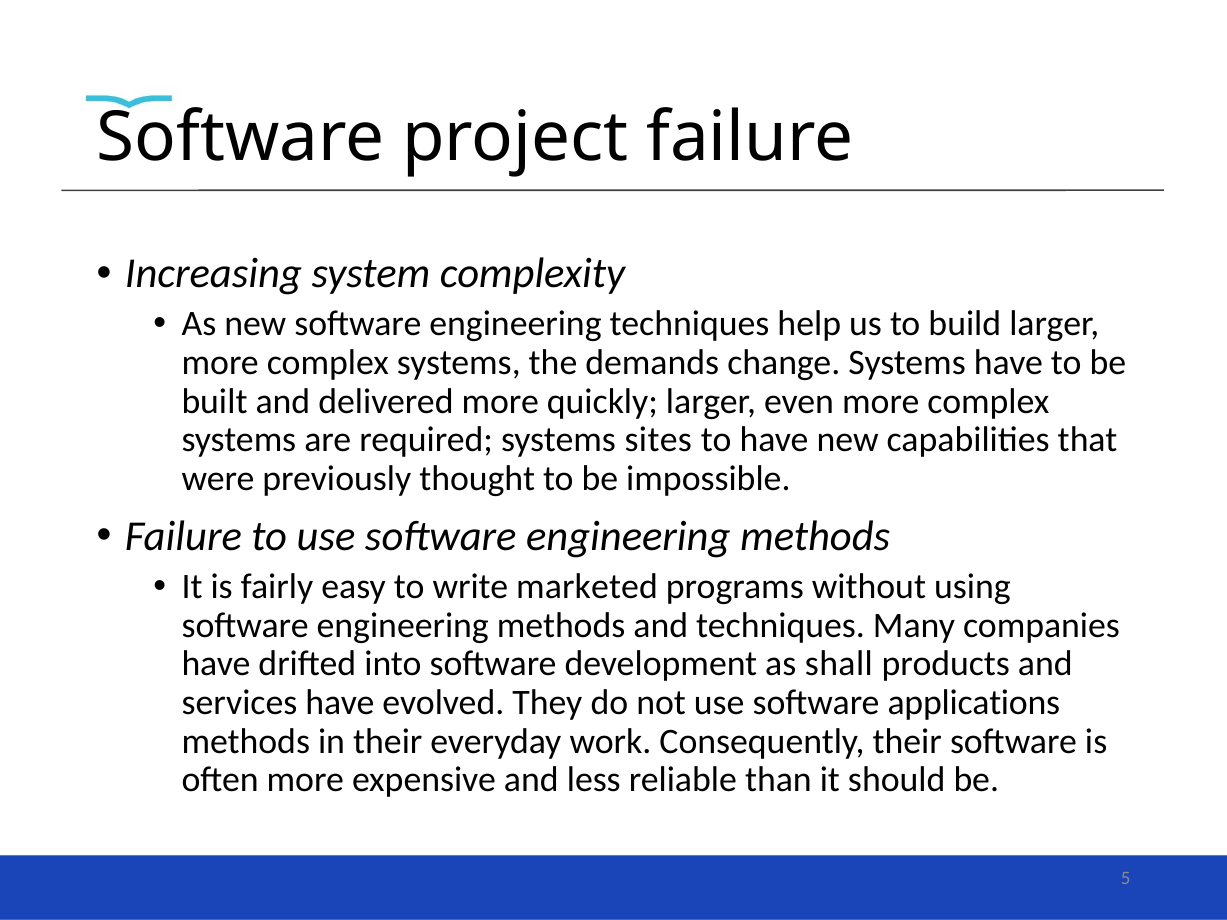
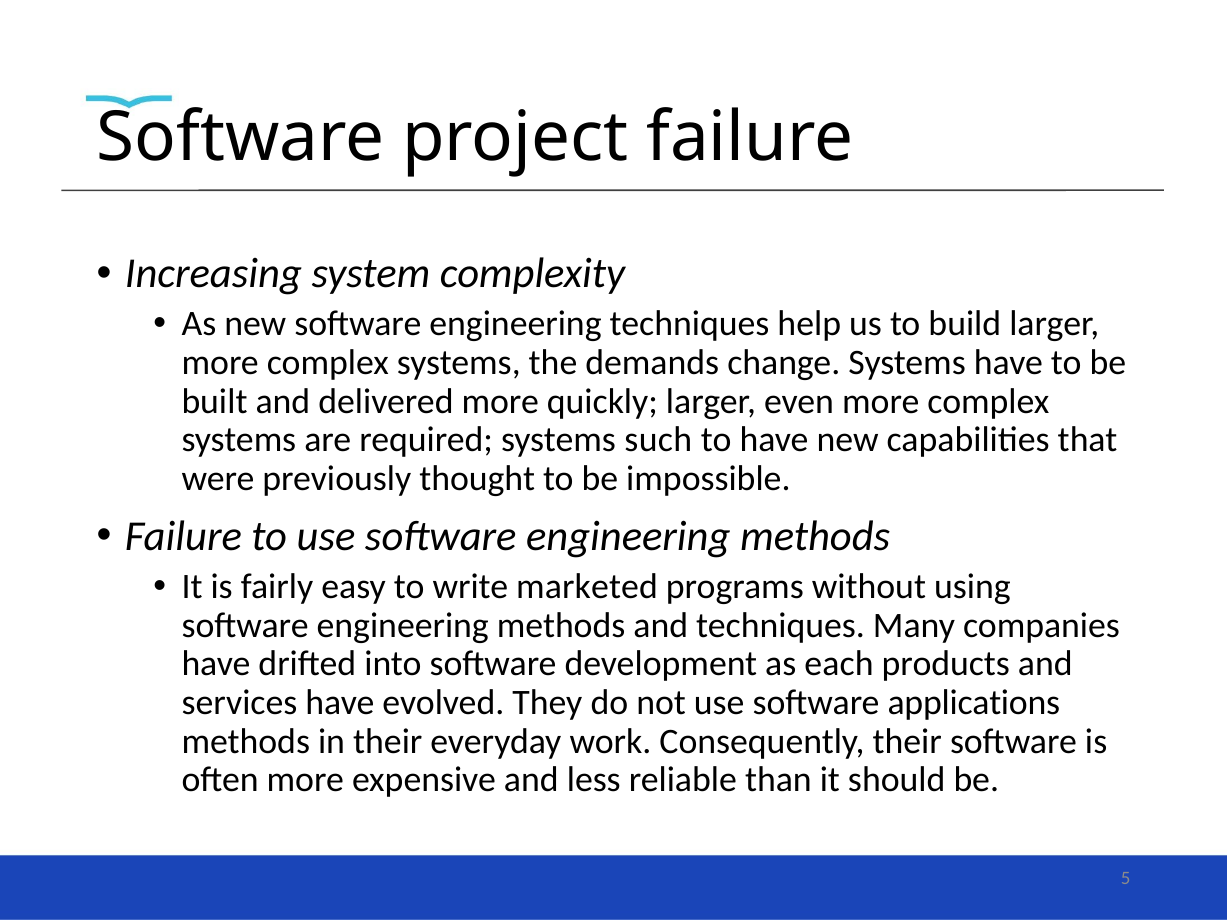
sites: sites -> such (658, 440)
shall: shall -> each (839, 664)
